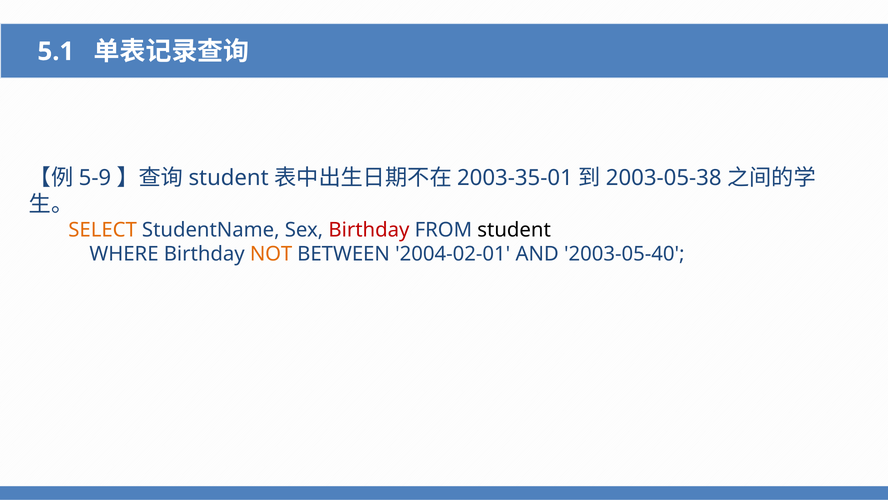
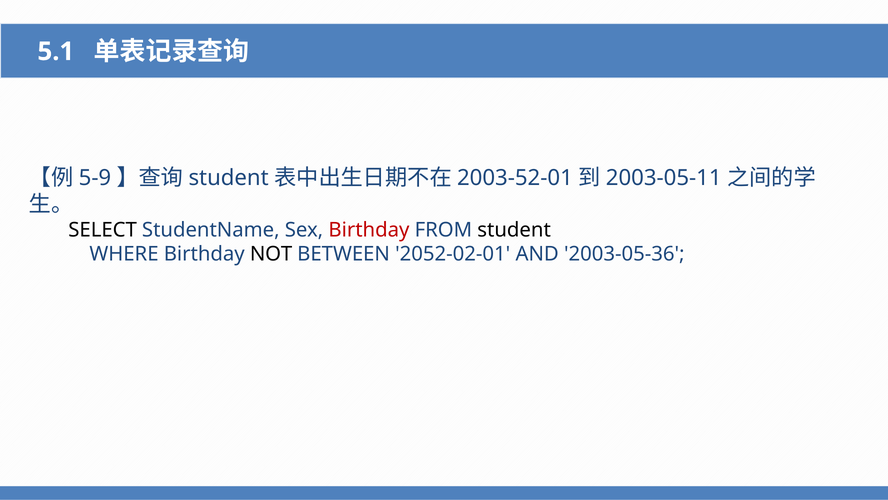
2003-35-01: 2003-35-01 -> 2003-52-01 (515, 178)
2003-05-38: 2003-05-38 -> 2003-05-11 (664, 178)
SELECT colour: orange -> black (103, 230)
NOT colour: orange -> black (271, 254)
2004-02-01: 2004-02-01 -> 2052-02-01 (453, 254)
2003-05-40: 2003-05-40 -> 2003-05-36 (624, 254)
